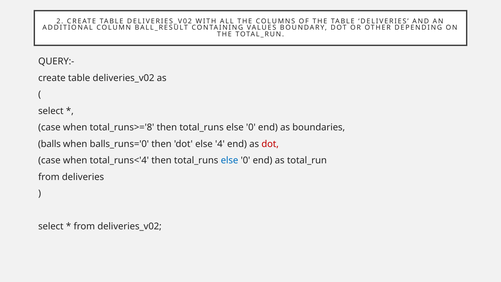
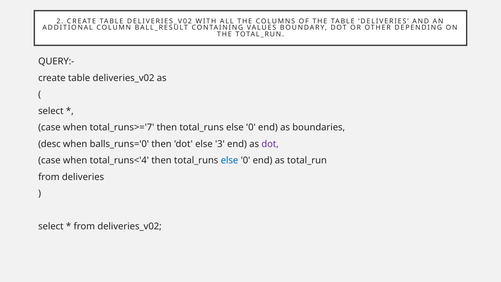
total_runs>='8: total_runs>='8 -> total_runs>='7 (122, 127)
balls: balls -> desc (49, 144)
4: 4 -> 3 (220, 144)
dot colour: red -> purple (270, 144)
